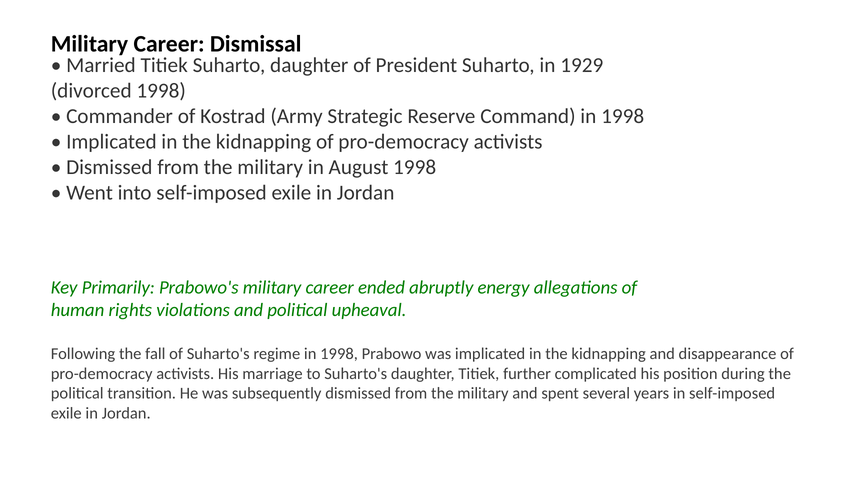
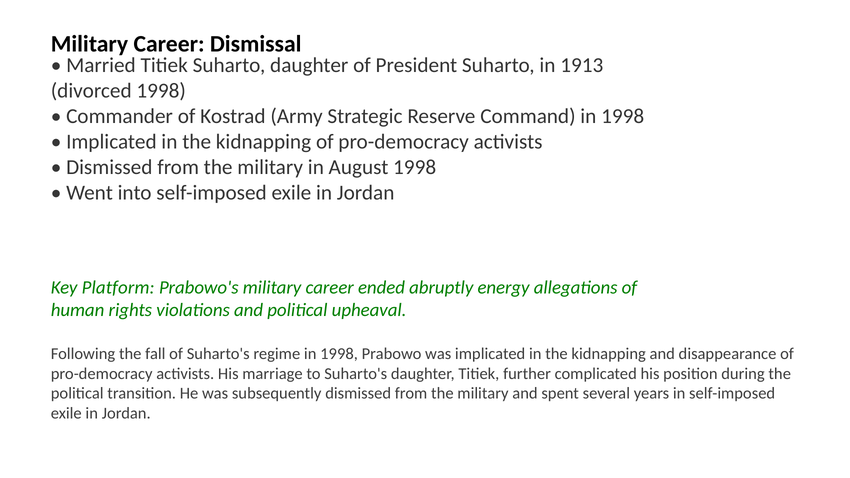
1929: 1929 -> 1913 (582, 65)
Primarily: Primarily -> Platform (118, 287)
